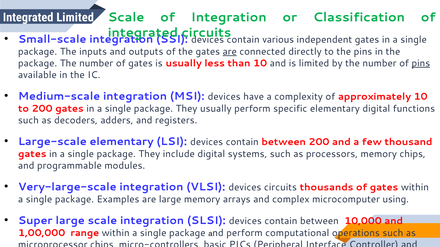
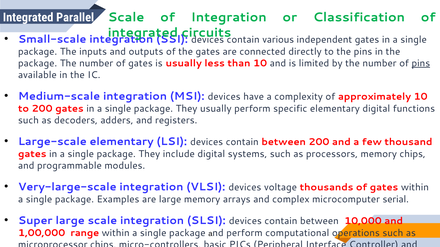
Integrated Limited: Limited -> Parallel (75, 17)
are underline: present -> none (230, 52)
devices circuits: circuits -> voltage (280, 188)
using: using -> serial (396, 200)
